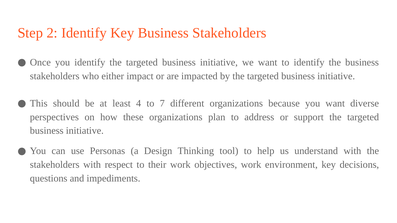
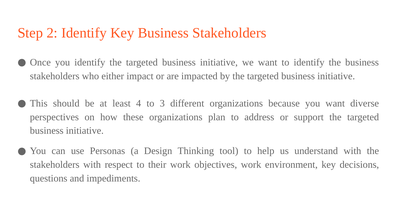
7: 7 -> 3 (162, 104)
